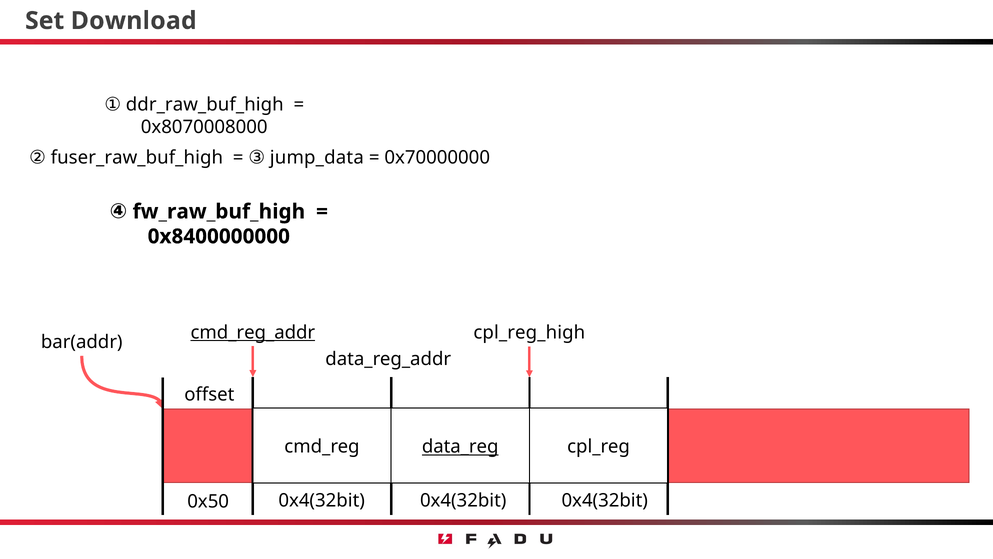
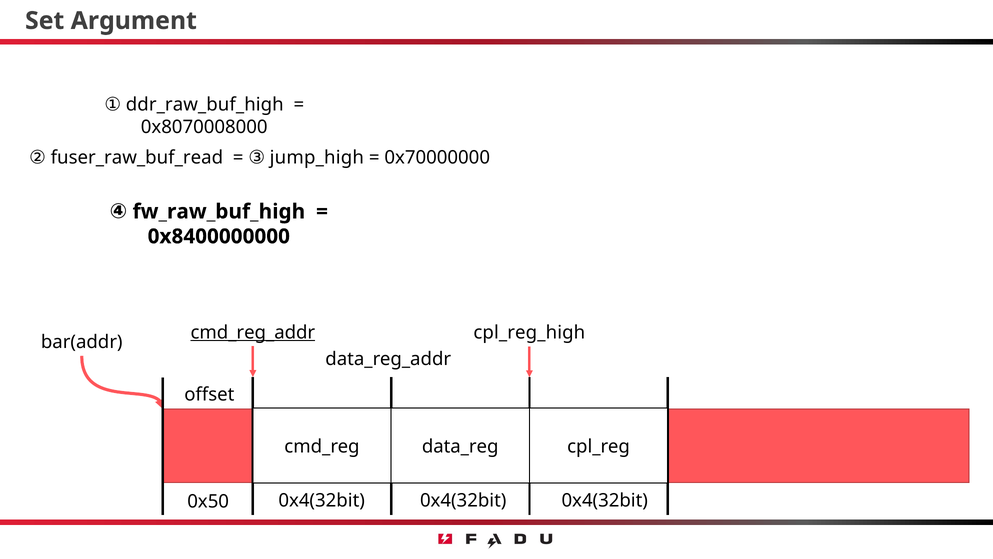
Download: Download -> Argument (134, 21)
fuser_raw_buf_high: fuser_raw_buf_high -> fuser_raw_buf_read (137, 157)
jump_data: jump_data -> jump_high (317, 157)
data_reg underline: present -> none (460, 446)
